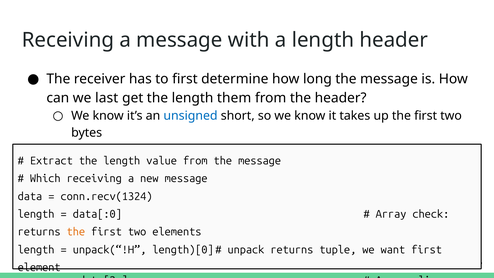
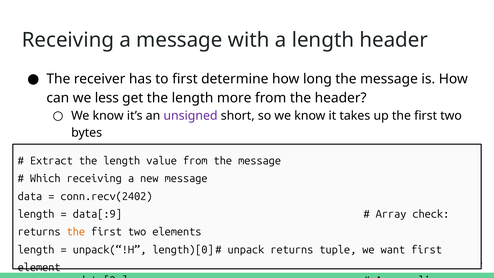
last: last -> less (107, 98)
them: them -> more (234, 98)
unsigned colour: blue -> purple (191, 116)
conn.recv(1324: conn.recv(1324 -> conn.recv(2402 (107, 196)
data[:0: data[:0 -> data[:9 (97, 214)
